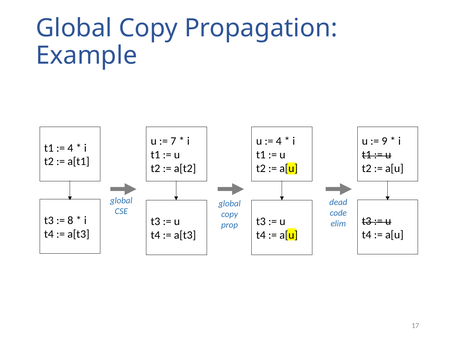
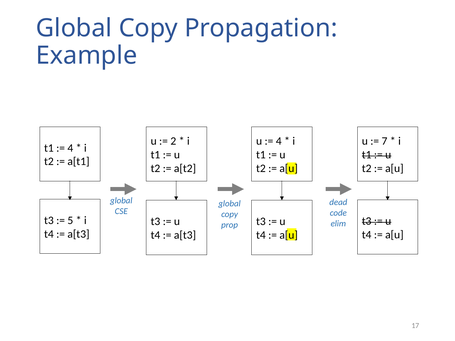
7: 7 -> 2 (173, 141)
9: 9 -> 7 (385, 141)
8: 8 -> 5 (70, 220)
